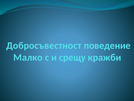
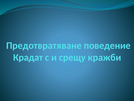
Добросъвестност: Добросъвестност -> Предотвратяване (44, 45)
Малко: Малко -> Крадат (28, 57)
